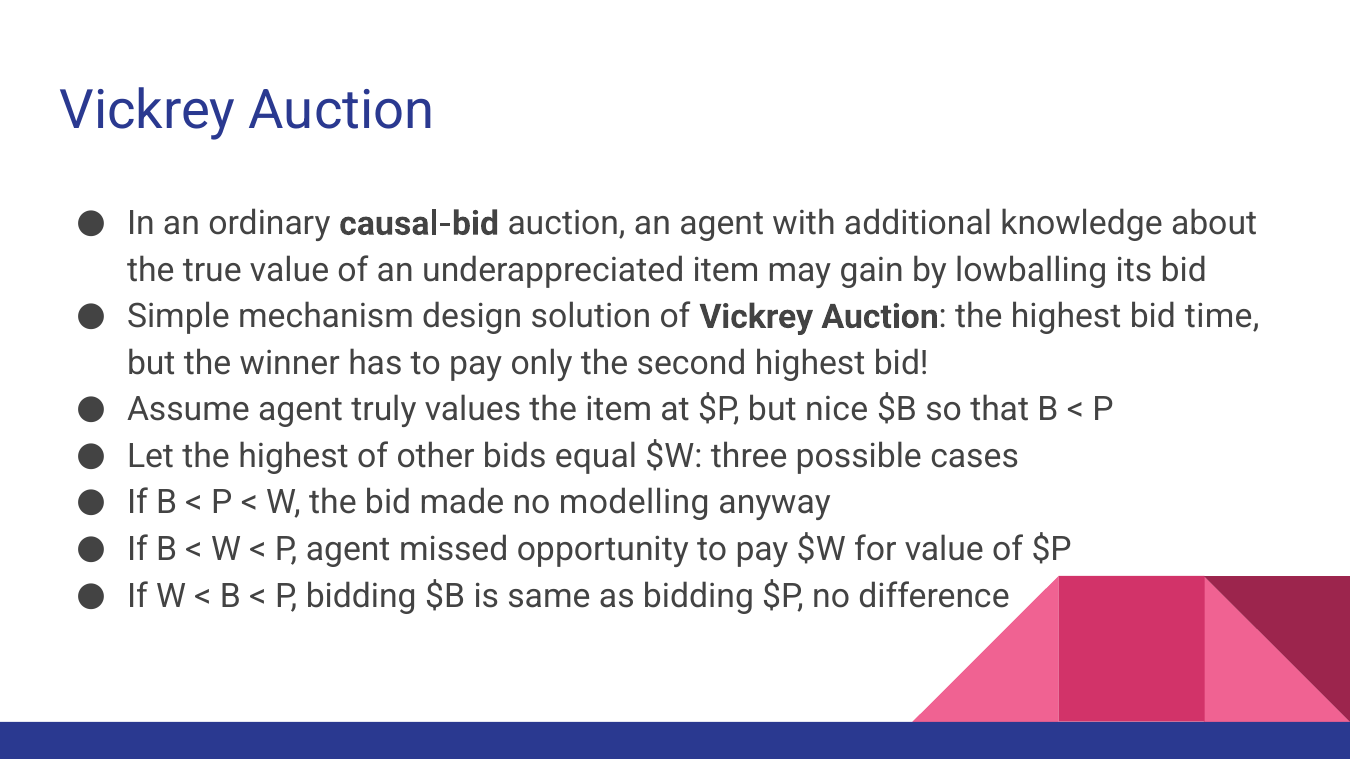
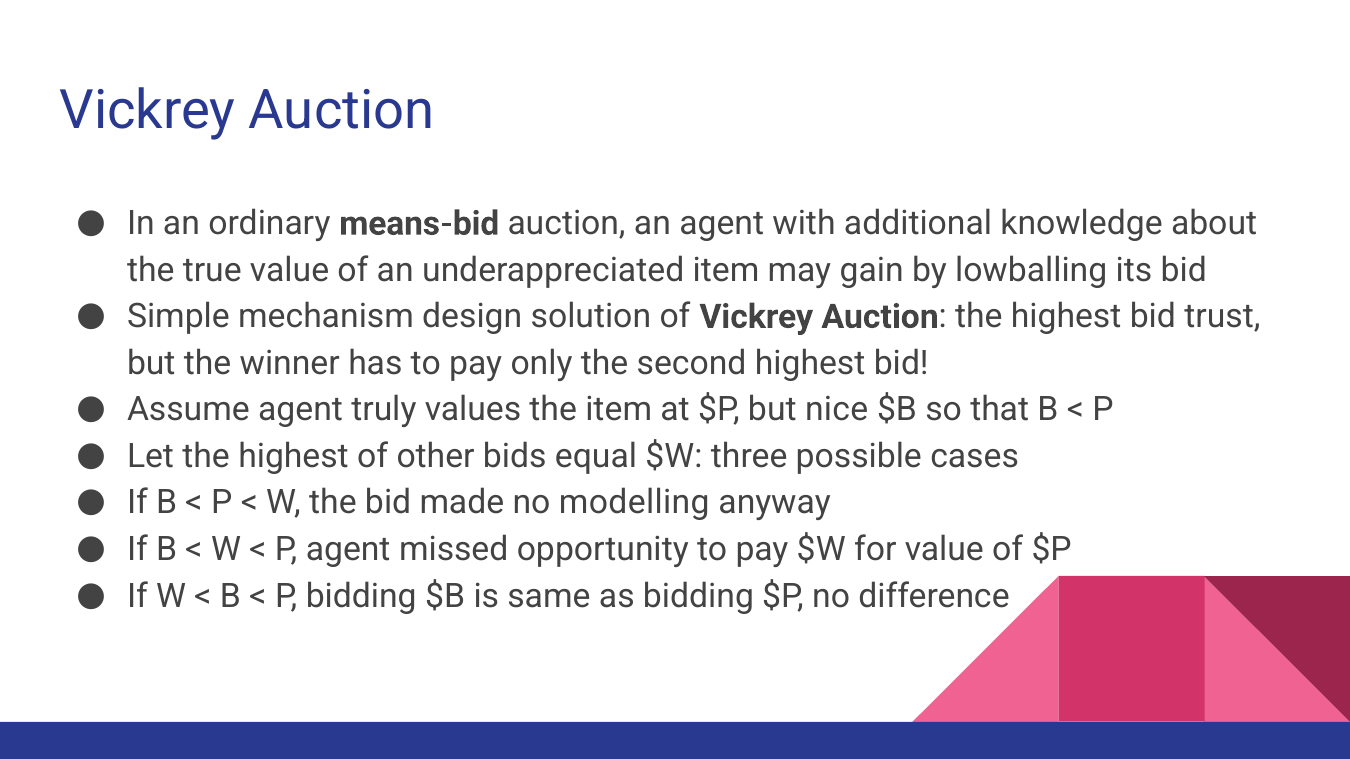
causal-bid: causal-bid -> means-bid (419, 224)
time: time -> trust (1222, 317)
